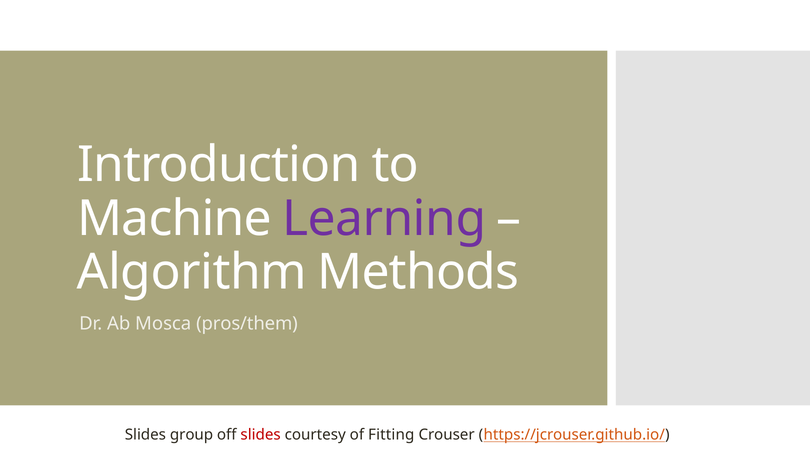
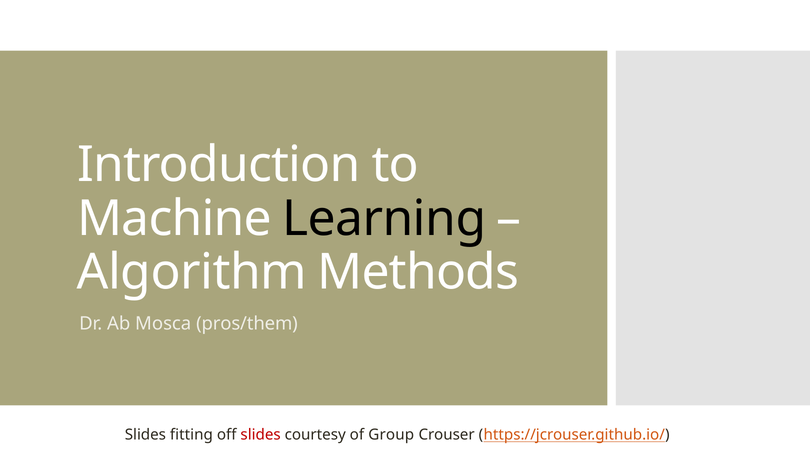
Learning colour: purple -> black (384, 218)
group: group -> fitting (191, 434)
Fitting: Fitting -> Group (391, 434)
